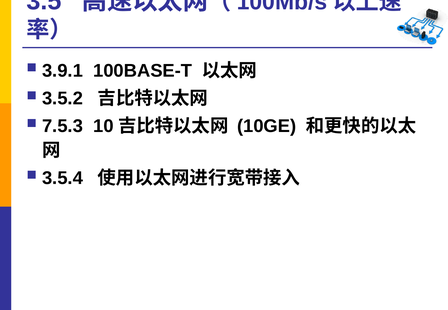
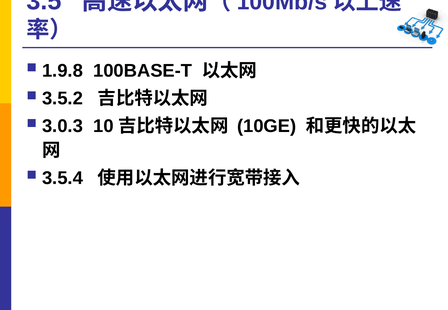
3.9.1: 3.9.1 -> 1.9.8 (62, 71)
7.5.3: 7.5.3 -> 3.0.3 (62, 126)
